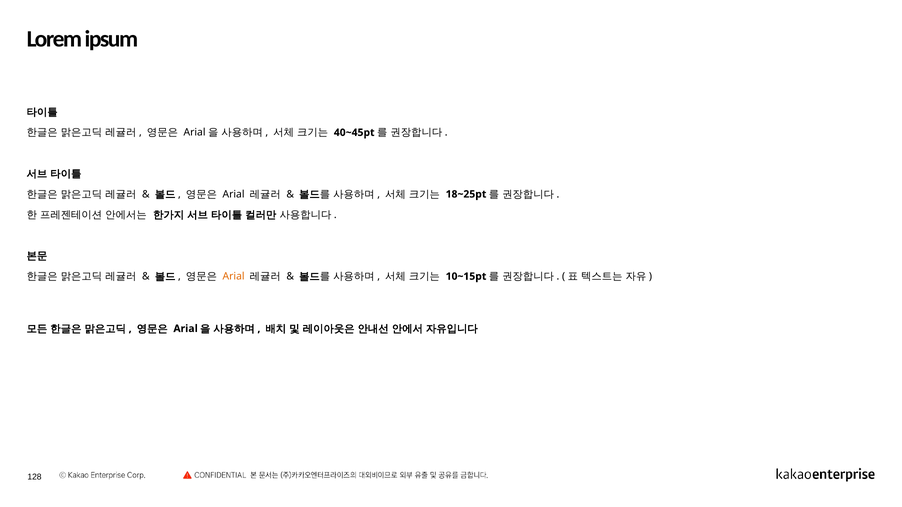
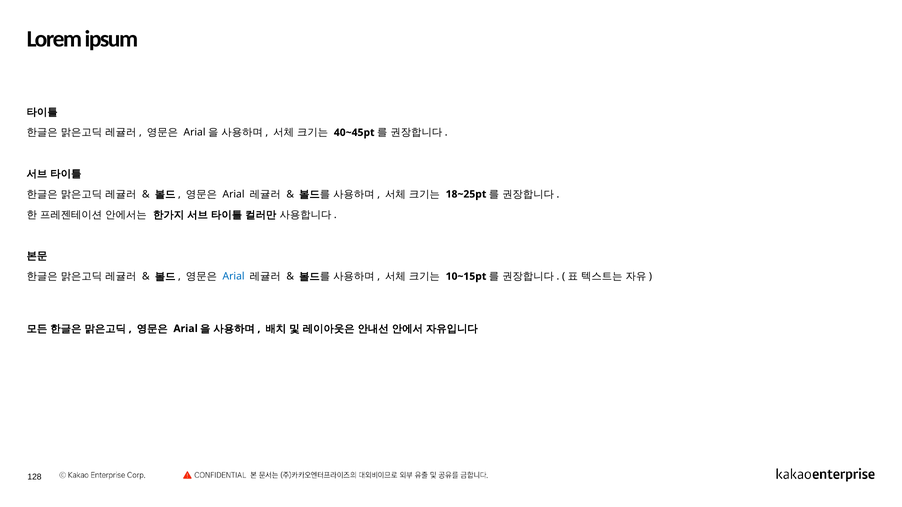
Arial colour: orange -> blue (234, 277)
